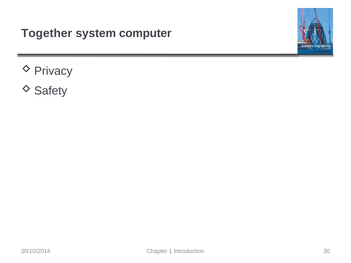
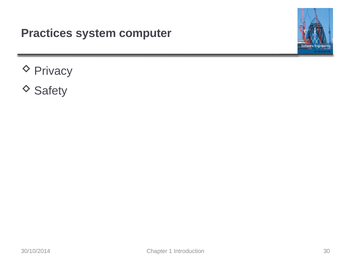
Together: Together -> Practices (47, 33)
